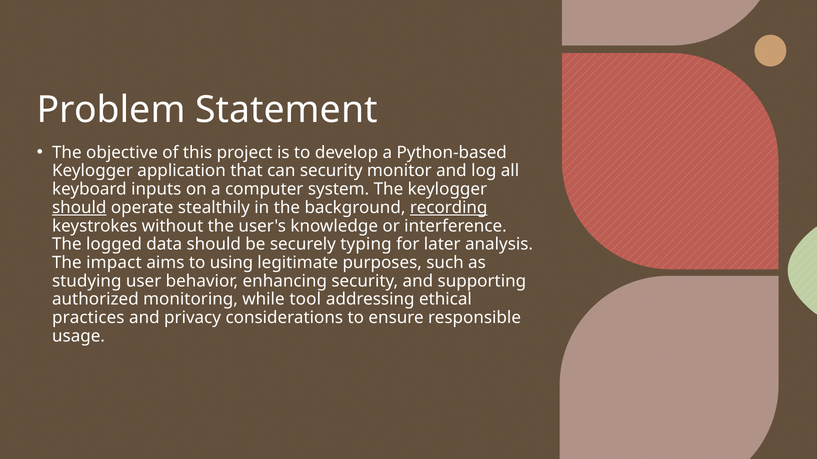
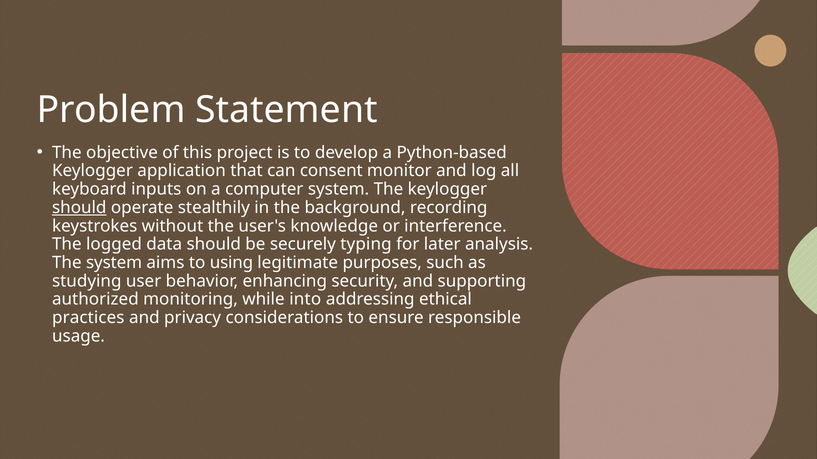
can security: security -> consent (331, 171)
recording underline: present -> none (449, 208)
The impact: impact -> system (114, 263)
tool: tool -> into (305, 300)
